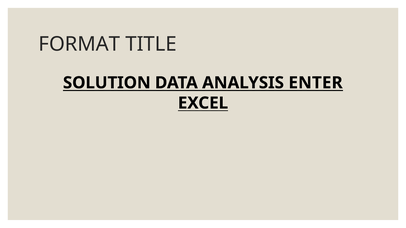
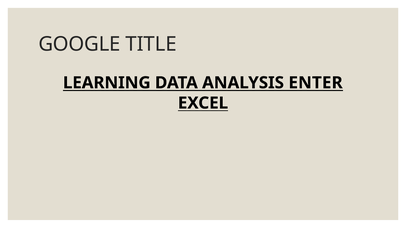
FORMAT: FORMAT -> GOOGLE (79, 44)
SOLUTION: SOLUTION -> LEARNING (107, 83)
